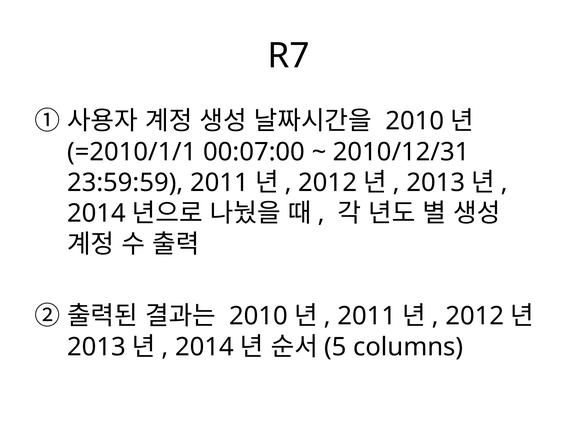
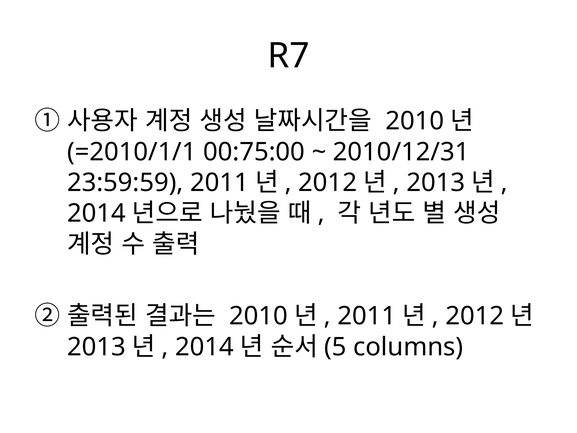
00:07:00: 00:07:00 -> 00:75:00 (254, 152)
